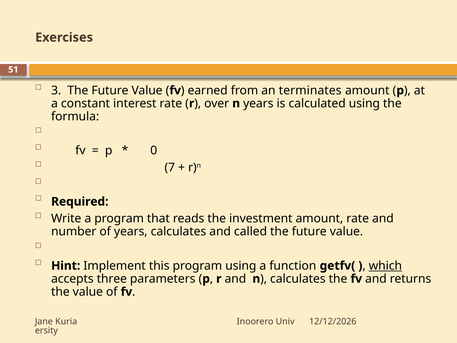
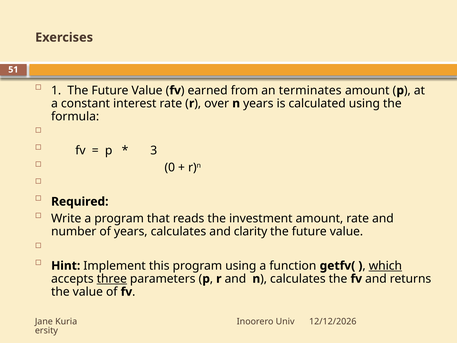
3: 3 -> 1 (56, 90)
0: 0 -> 3 (154, 150)
7: 7 -> 0 (170, 167)
called: called -> clarity (251, 232)
three underline: none -> present (112, 279)
